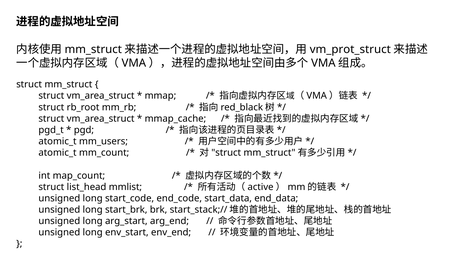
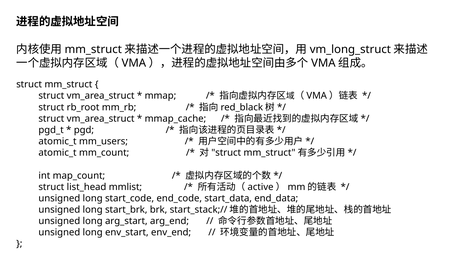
vm_prot_struct: vm_prot_struct -> vm_long_struct (350, 49)
